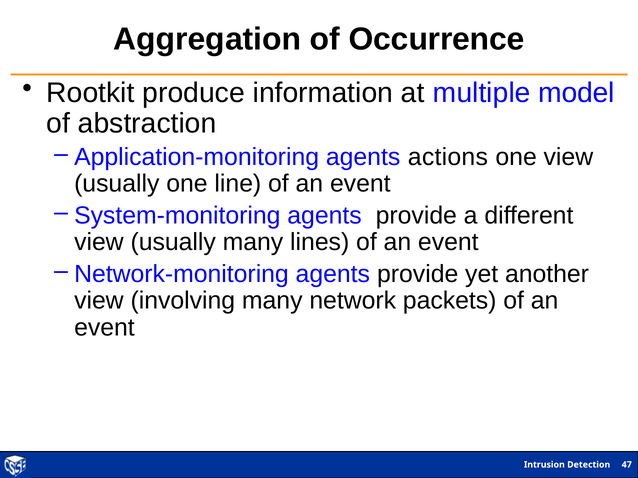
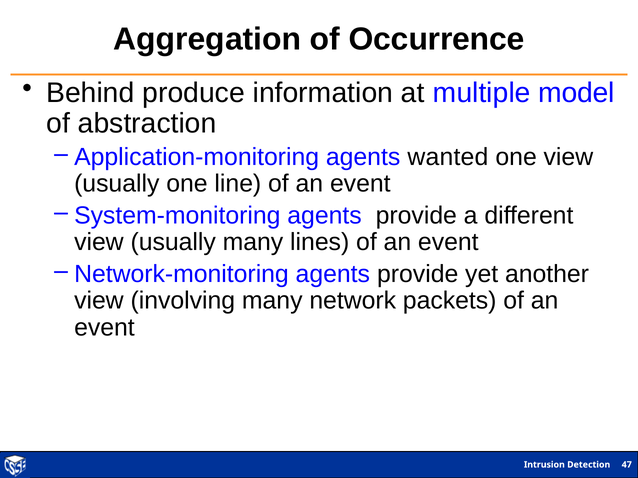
Rootkit: Rootkit -> Behind (90, 93)
actions: actions -> wanted (448, 157)
